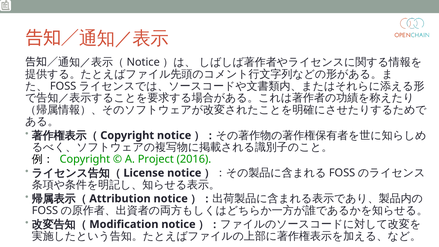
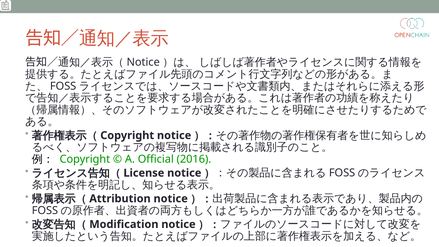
Project: Project -> Official (156, 159)
